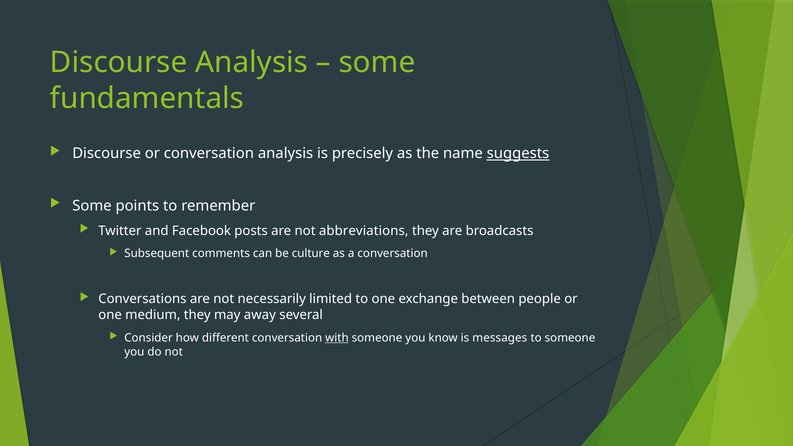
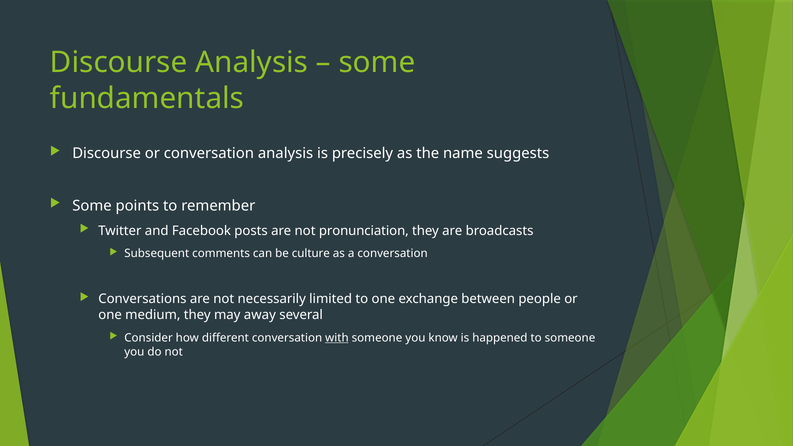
suggests underline: present -> none (518, 153)
abbreviations: abbreviations -> pronunciation (364, 231)
messages: messages -> happened (500, 338)
